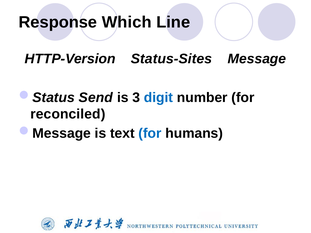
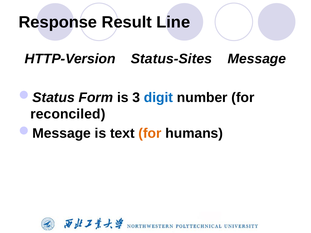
Which: Which -> Result (127, 22)
Send: Send -> Form (96, 98)
for colour: blue -> orange (150, 134)
